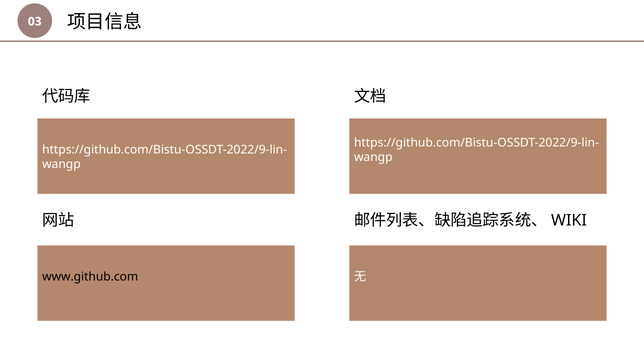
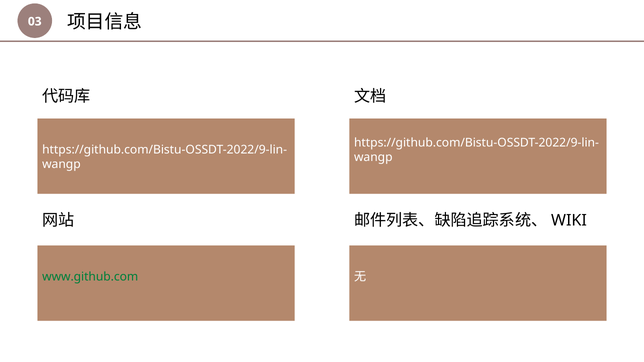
www.github.com colour: black -> green (90, 277)
